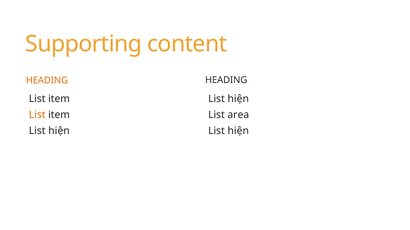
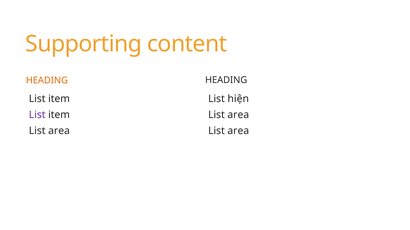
List colour: orange -> purple (37, 115)
hiện: hiện -> area (238, 131)
hiện: hiện -> area (59, 131)
